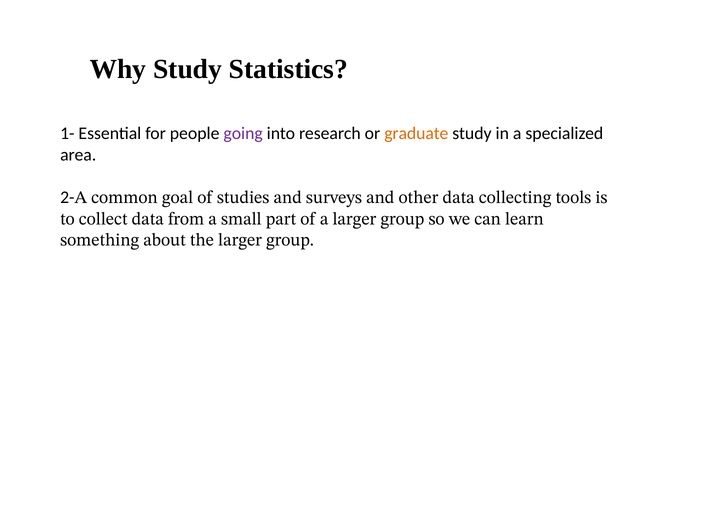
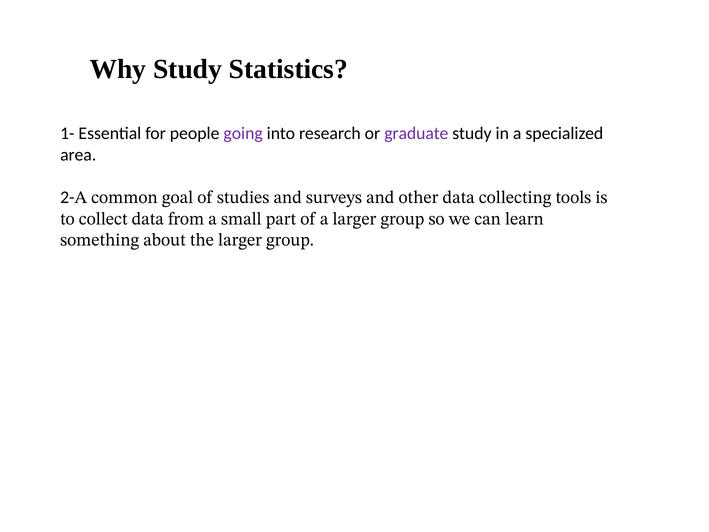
graduate colour: orange -> purple (416, 134)
